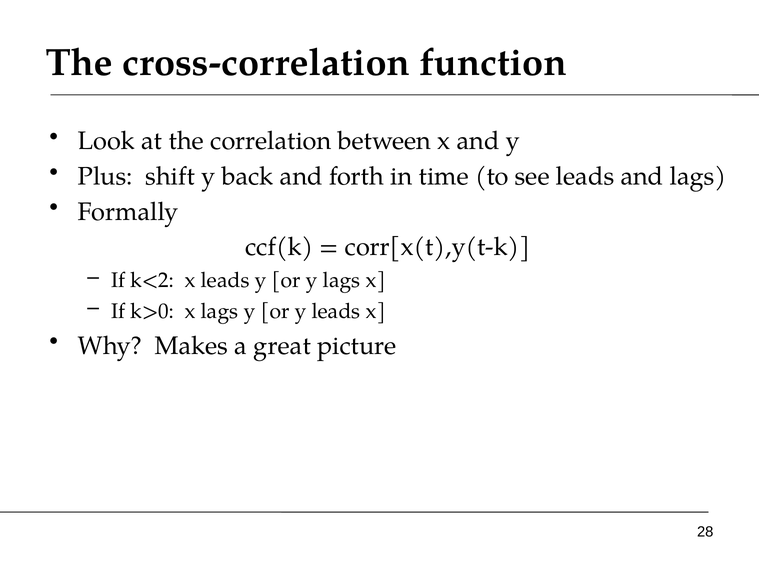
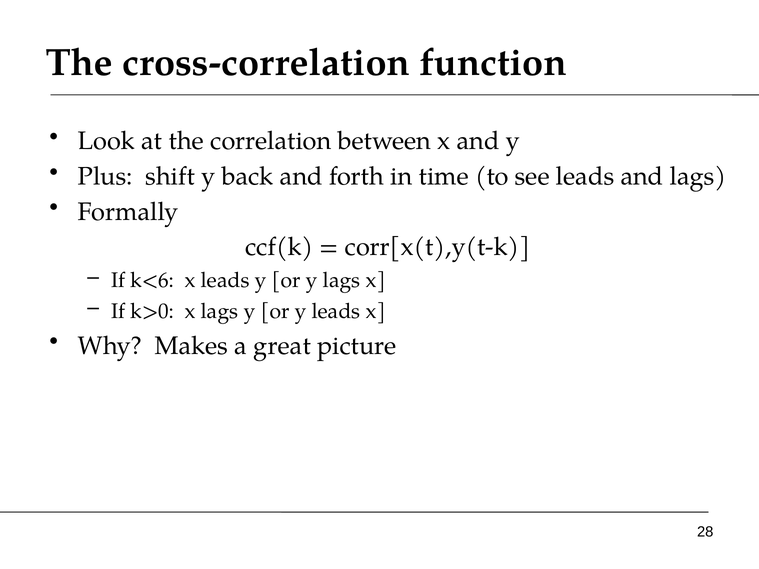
k<2: k<2 -> k<6 (152, 280)
